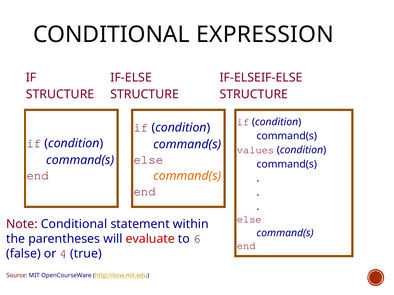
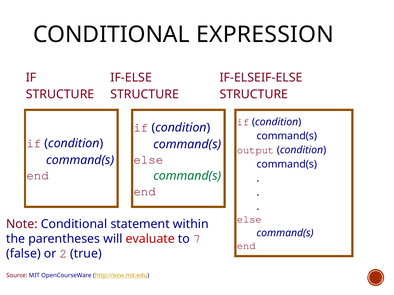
values: values -> output (256, 150)
command(s colour: orange -> green (187, 176)
6: 6 -> 7 (197, 239)
4: 4 -> 2 (63, 254)
